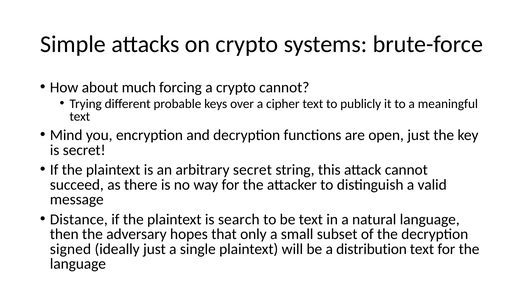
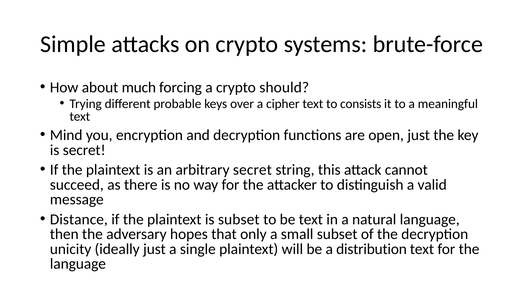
crypto cannot: cannot -> should (284, 87)
publicly: publicly -> consists (361, 104)
is search: search -> subset (239, 220)
signed: signed -> unicity (71, 249)
